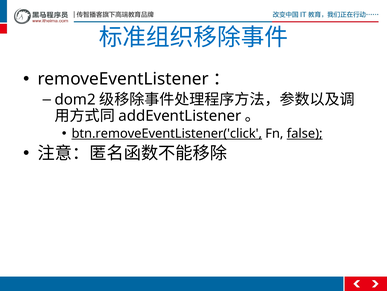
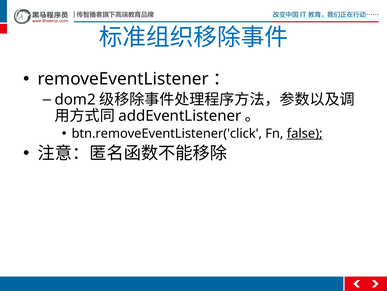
btn.removeEventListener('click underline: present -> none (167, 133)
